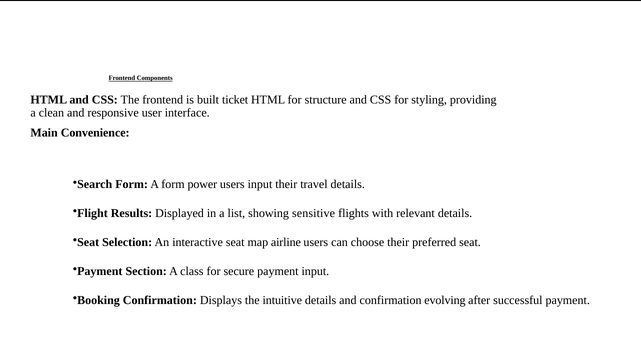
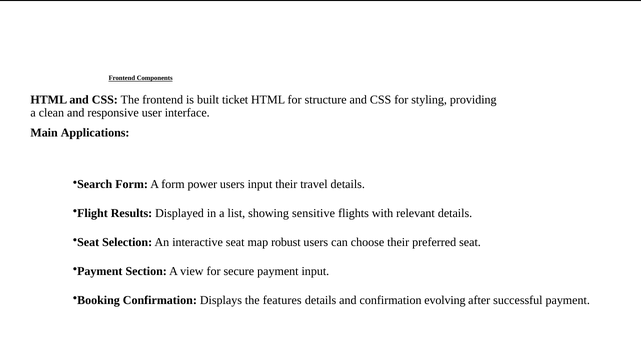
Convenience: Convenience -> Applications (95, 132)
airline: airline -> robust (286, 242)
class: class -> view (192, 271)
intuitive: intuitive -> features (282, 300)
